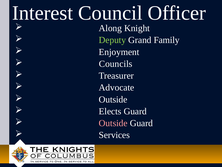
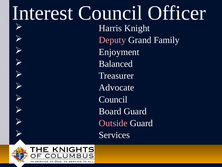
Along: Along -> Harris (110, 28)
Deputy colour: light green -> pink (112, 40)
Councils: Councils -> Balanced (116, 64)
Outside: Outside -> Council (113, 99)
Elects: Elects -> Board (110, 111)
